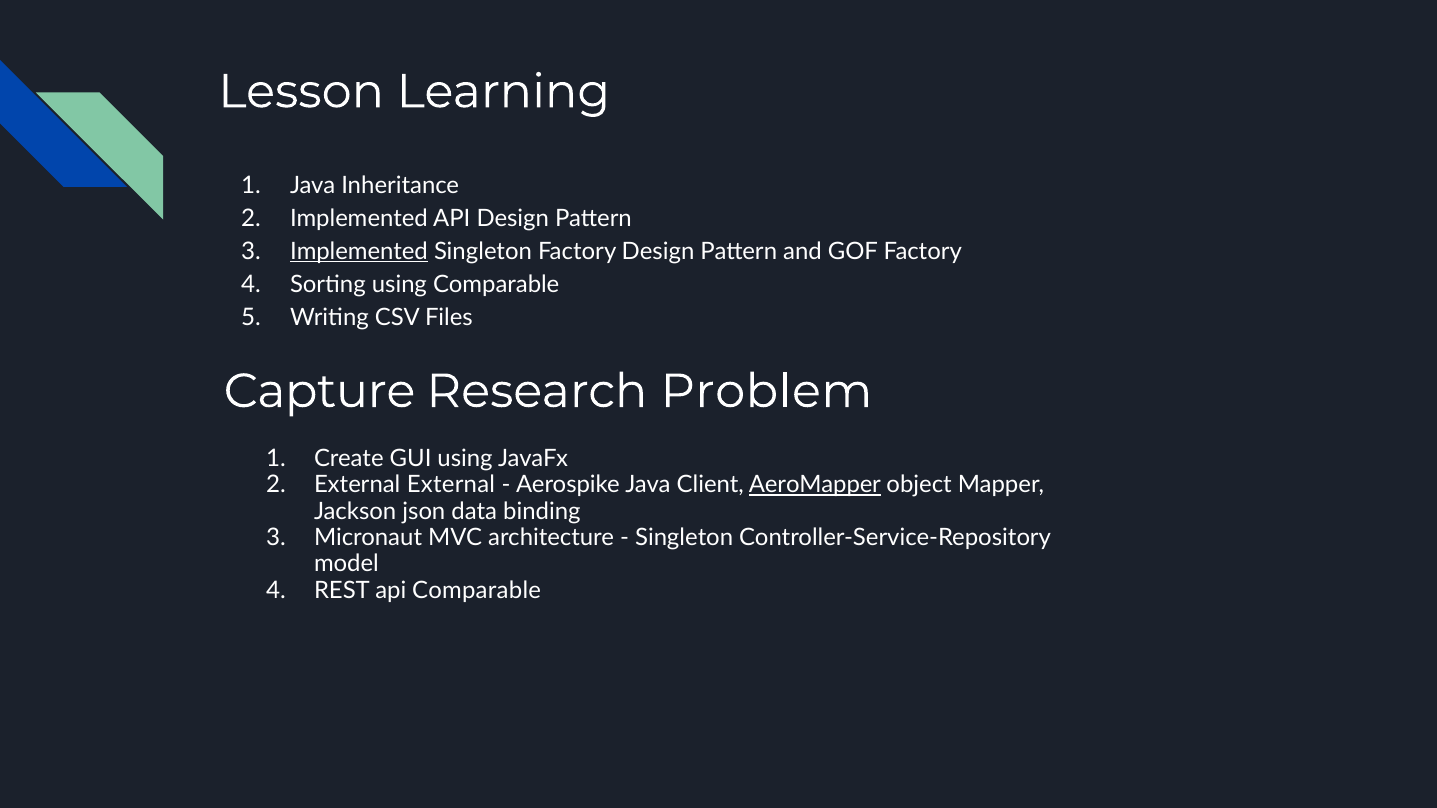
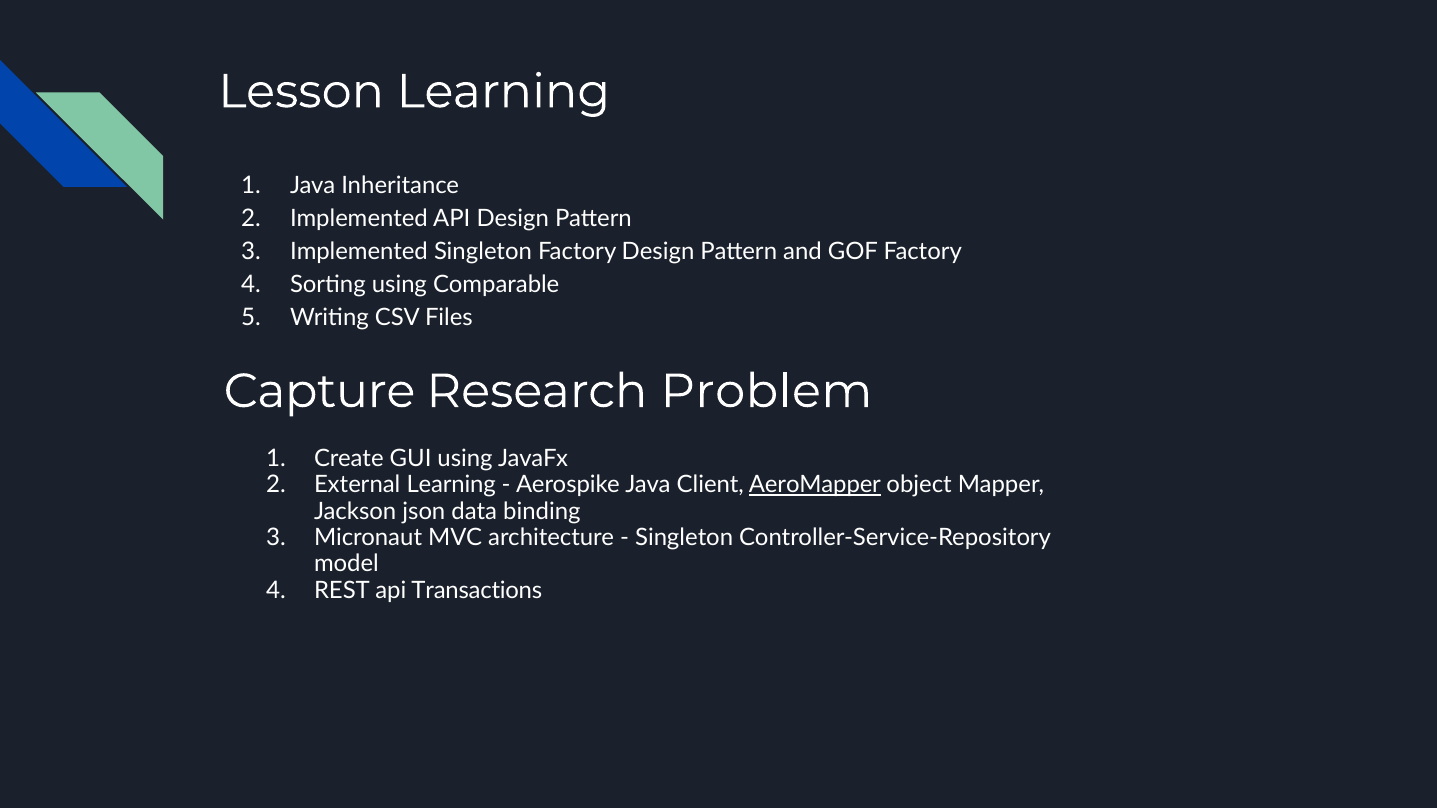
Implemented underline: present -> none (359, 251)
External External: External -> Learning (451, 485)
api Comparable: Comparable -> Transactions (477, 591)
